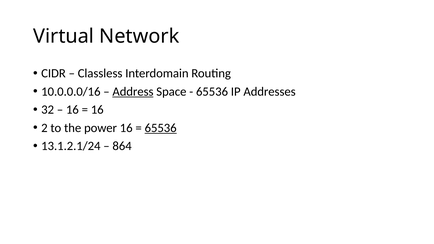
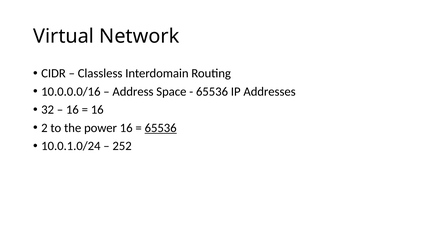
Address underline: present -> none (133, 92)
13.1.2.1/24: 13.1.2.1/24 -> 10.0.1.0/24 (71, 146)
864: 864 -> 252 (122, 146)
